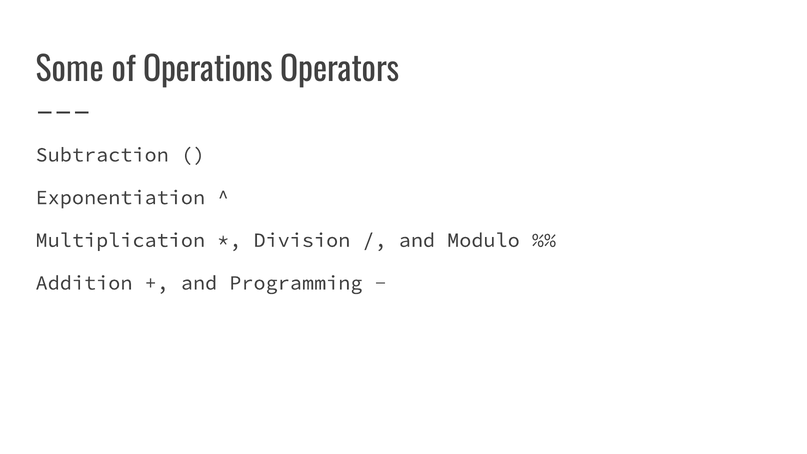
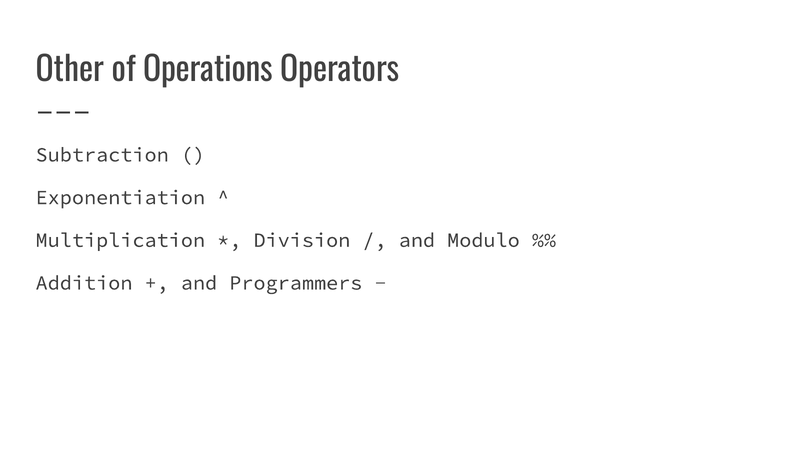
Some: Some -> Other (70, 70)
Programming: Programming -> Programmers (296, 283)
